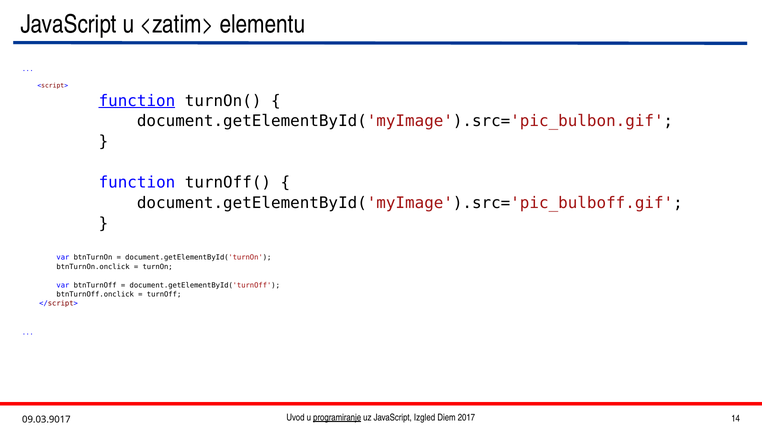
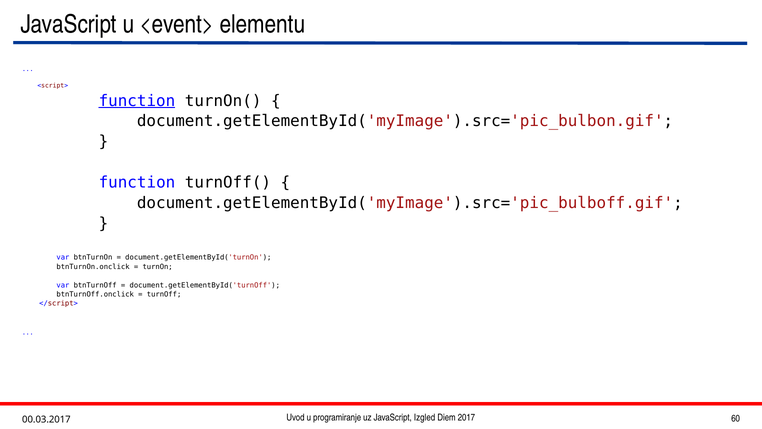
<zatim>: <zatim> -> <event> (177, 24)
programiranje underline: present -> none (337, 417)
14: 14 -> 60 (736, 418)
09.03.9017: 09.03.9017 -> 00.03.2017 (46, 419)
